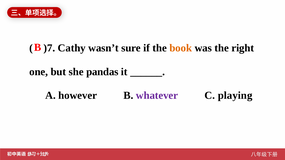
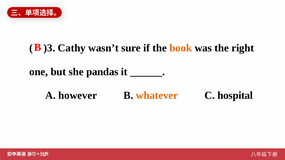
)7: )7 -> )3 (49, 48)
whatever colour: purple -> orange (157, 96)
playing: playing -> hospital (235, 96)
